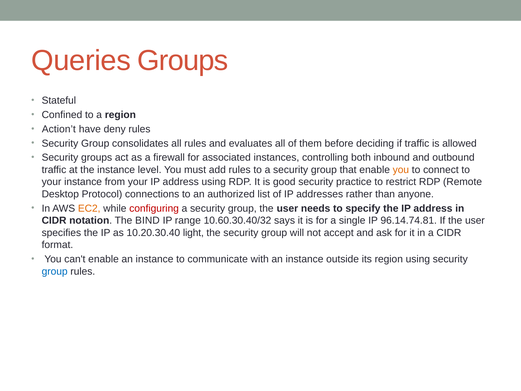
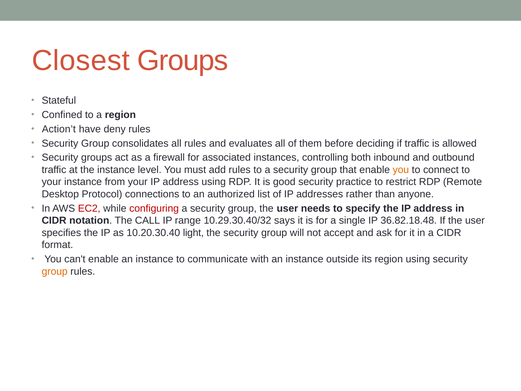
Queries: Queries -> Closest (81, 61)
EC2 colour: orange -> red (89, 208)
BIND: BIND -> CALL (148, 220)
10.60.30.40/32: 10.60.30.40/32 -> 10.29.30.40/32 (237, 220)
96.14.74.81: 96.14.74.81 -> 36.82.18.48 (409, 220)
group colour: blue -> orange (55, 271)
